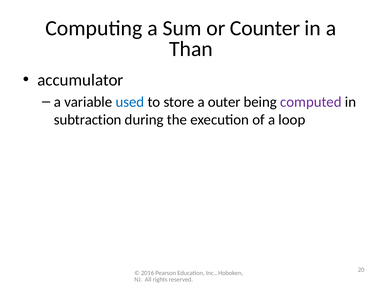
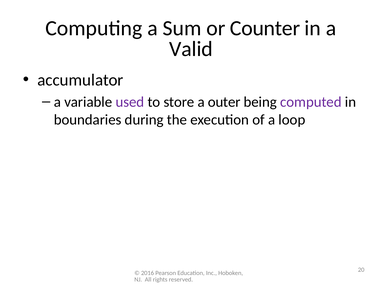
Than: Than -> Valid (191, 49)
used colour: blue -> purple (130, 102)
subtraction: subtraction -> boundaries (88, 120)
